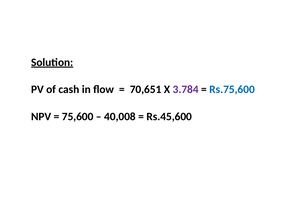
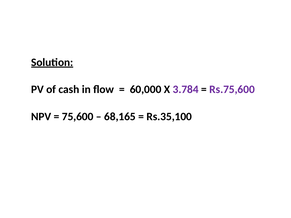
70,651: 70,651 -> 60,000 (146, 90)
Rs.75,600 colour: blue -> purple (232, 90)
40,008: 40,008 -> 68,165 (120, 117)
Rs.45,600: Rs.45,600 -> Rs.35,100 (169, 117)
